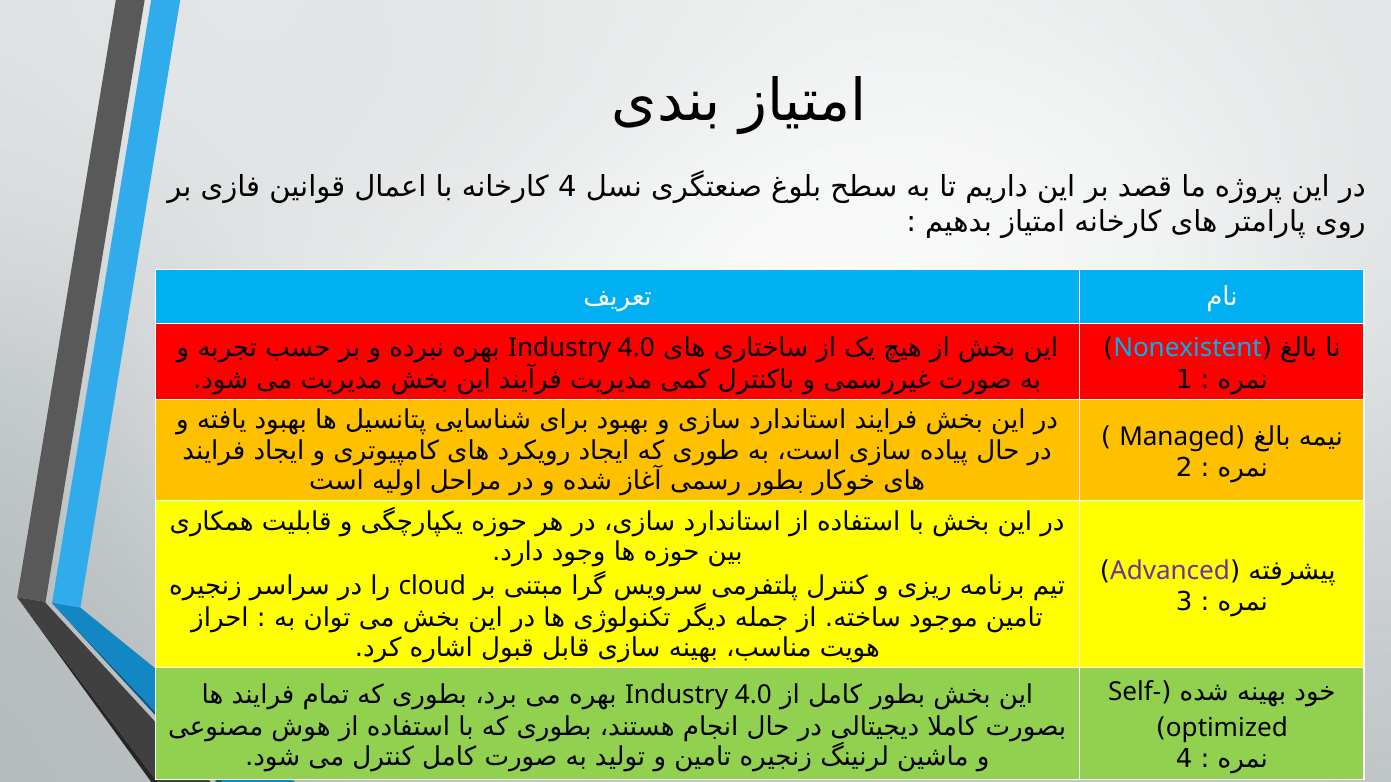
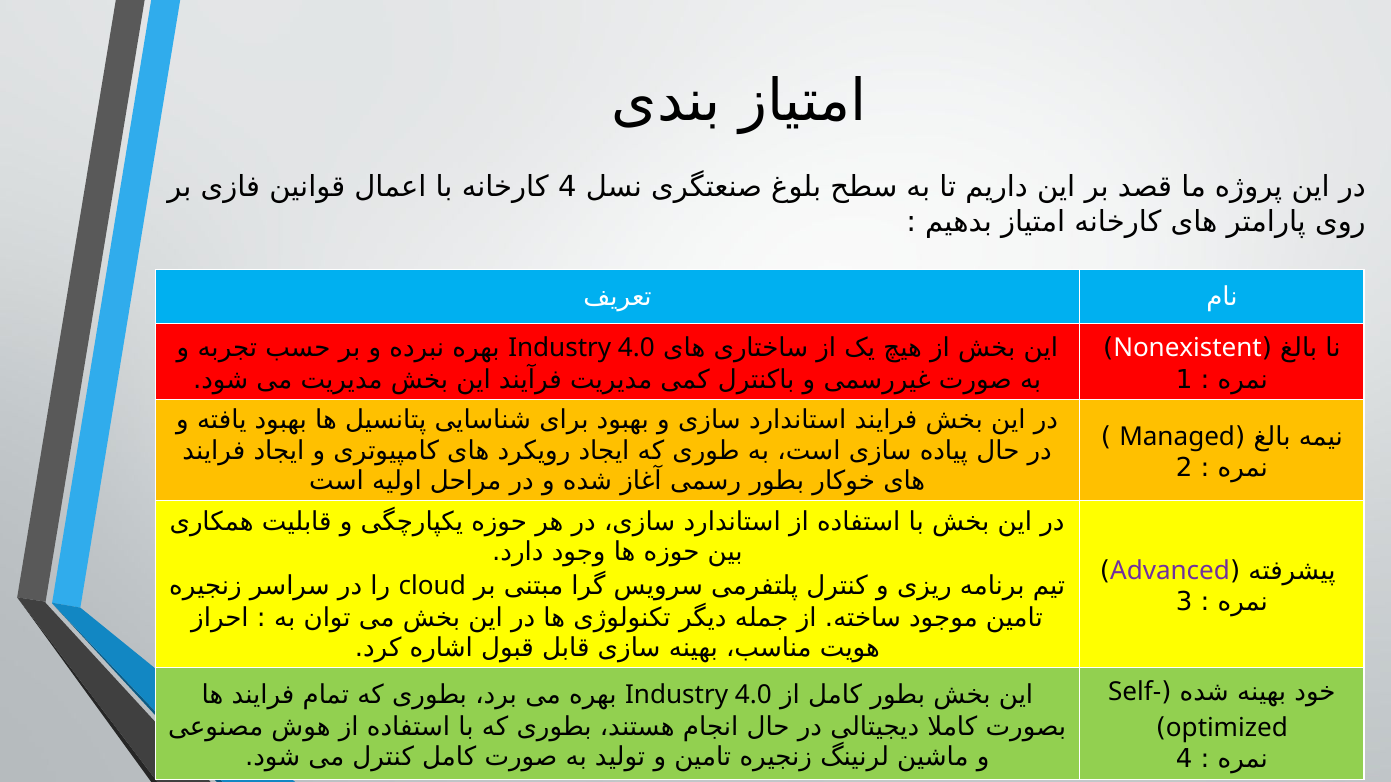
Nonexistent colour: light blue -> white (1188, 348)
